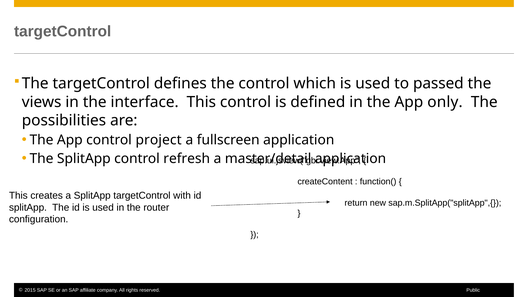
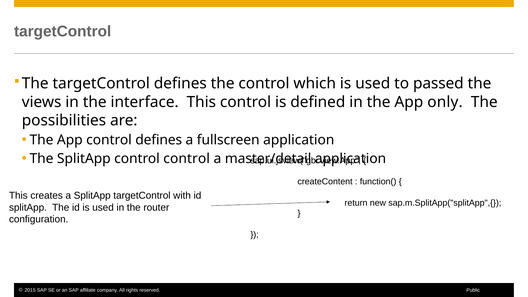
control project: project -> defines (159, 140)
control refresh: refresh -> control (187, 159)
